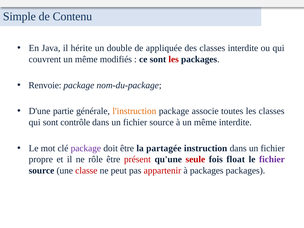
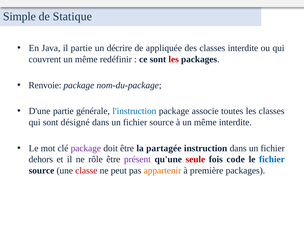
Contenu: Contenu -> Statique (72, 17)
il hérite: hérite -> partie (81, 48)
double: double -> décrire (119, 48)
modifiés: modifiés -> redéfinir (116, 59)
l'instruction colour: orange -> blue (134, 111)
contrôle: contrôle -> désigné (75, 122)
propre: propre -> dehors (41, 159)
présent colour: red -> purple (137, 159)
float: float -> code (236, 159)
fichier colour: purple -> blue (272, 159)
appartenir colour: red -> orange (162, 171)
à packages: packages -> première (207, 171)
